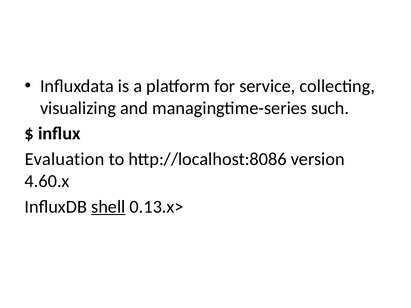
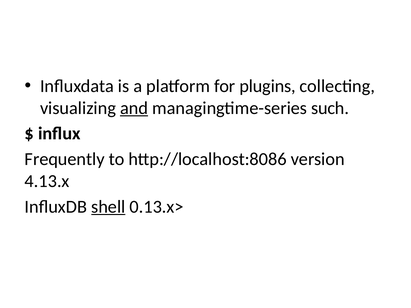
service: service -> plugins (268, 86)
and underline: none -> present (134, 108)
Evaluation: Evaluation -> Frequently (65, 159)
4.60.x: 4.60.x -> 4.13.x (47, 181)
